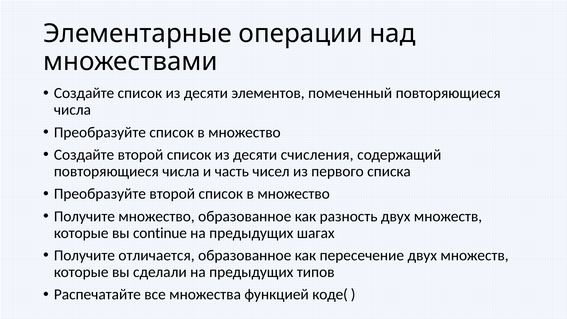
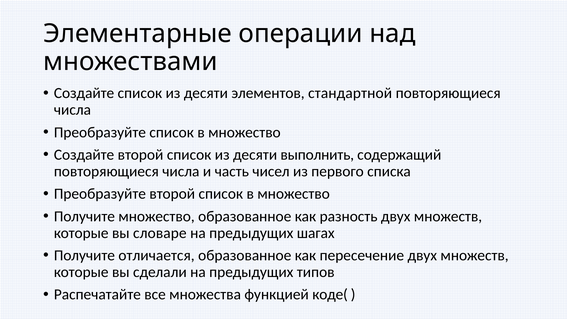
помеченный: помеченный -> стандартной (350, 93)
счисления: счисления -> выполнить (317, 155)
continue: continue -> словаре (160, 233)
